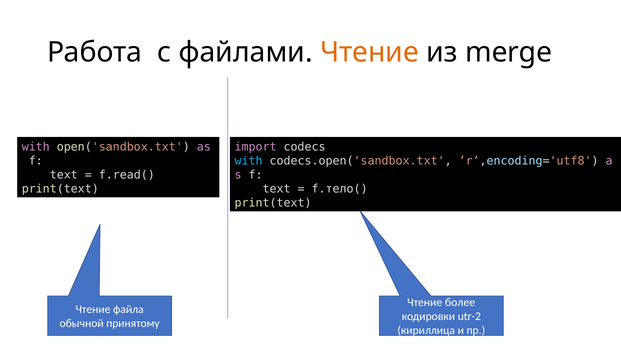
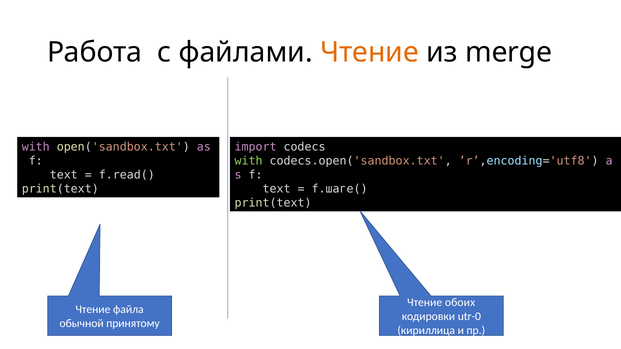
with colour: light blue -> light green (249, 161)
f.тело(: f.тело( -> f.шаге( (340, 189)
более: более -> обоих (460, 303)
utr-2: utr-2 -> utr-0 (469, 317)
